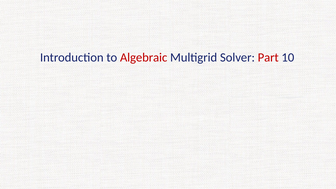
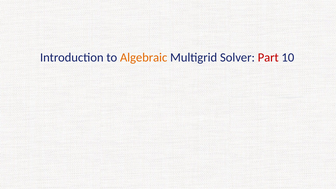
Algebraic colour: red -> orange (144, 58)
